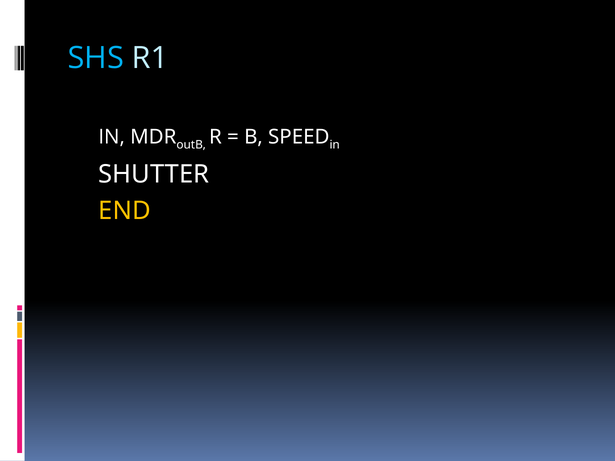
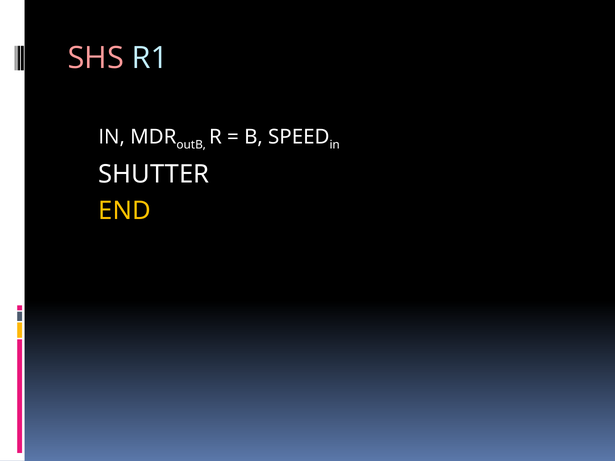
SHS colour: light blue -> pink (96, 58)
